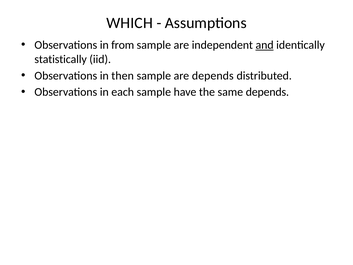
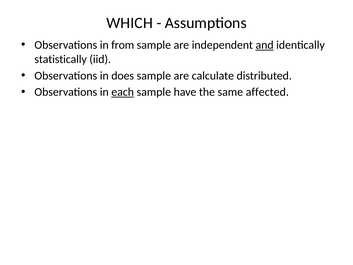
then: then -> does (123, 76)
are depends: depends -> calculate (213, 76)
each underline: none -> present (123, 92)
same depends: depends -> affected (267, 92)
